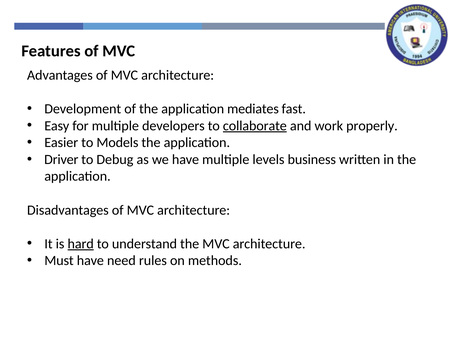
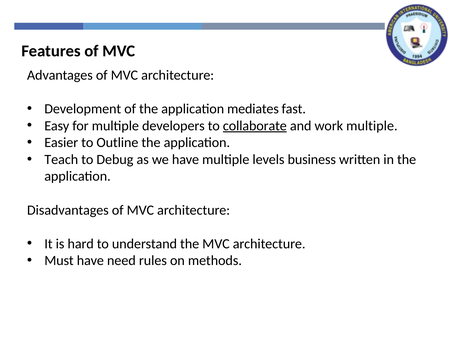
work properly: properly -> multiple (372, 126)
Models: Models -> Outline (117, 143)
Driver: Driver -> Teach (61, 159)
hard underline: present -> none (81, 244)
